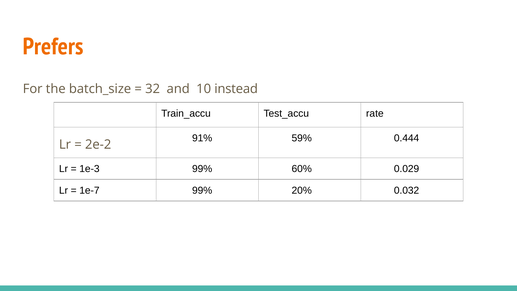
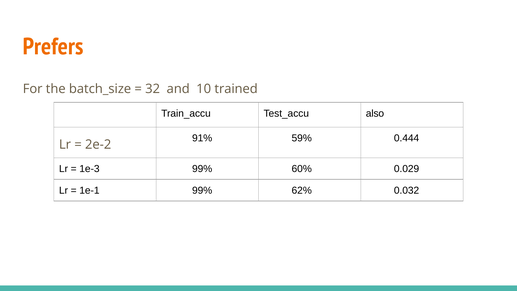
instead: instead -> trained (236, 89)
rate: rate -> also (375, 113)
1e-7: 1e-7 -> 1e-1 (89, 190)
20%: 20% -> 62% (302, 190)
